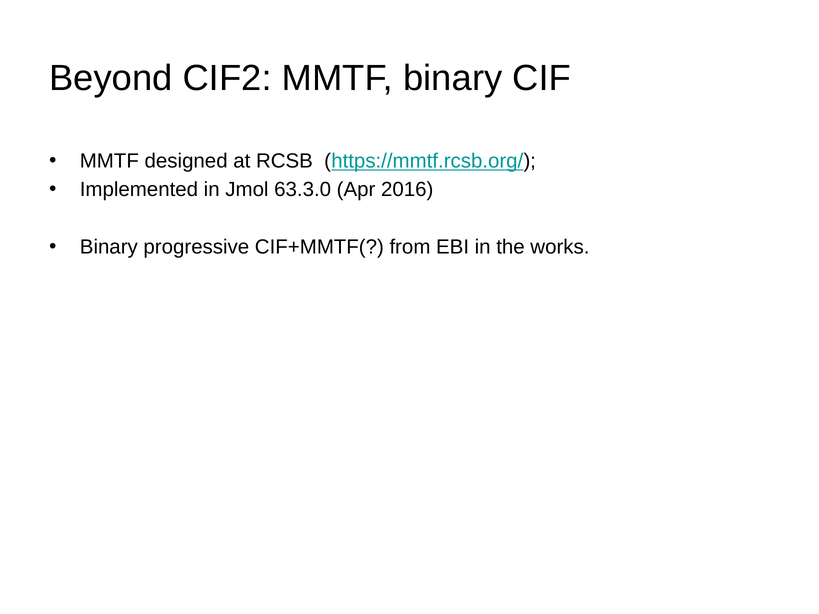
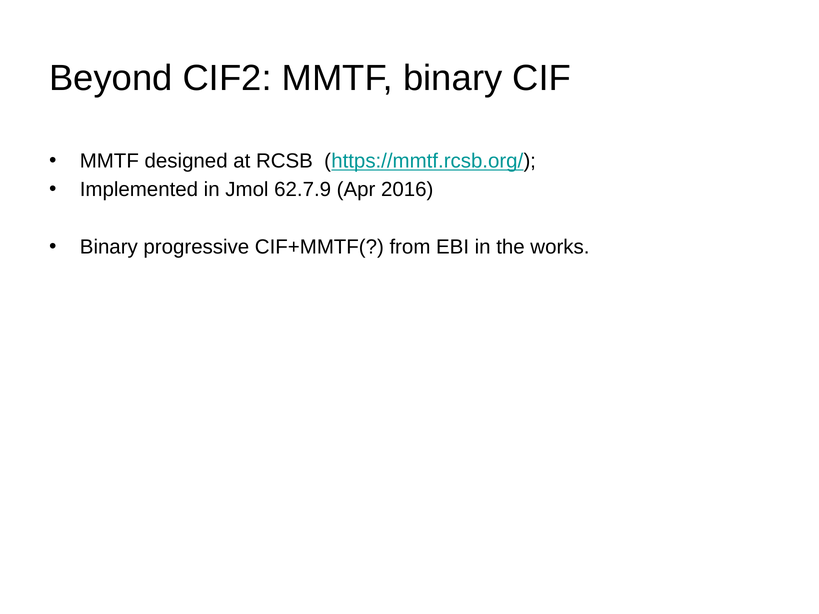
63.3.0: 63.3.0 -> 62.7.9 (303, 190)
